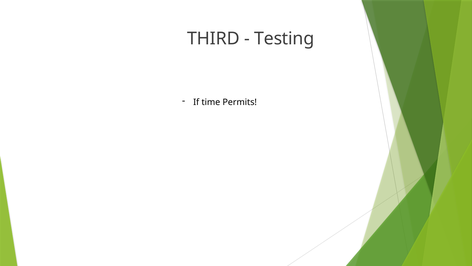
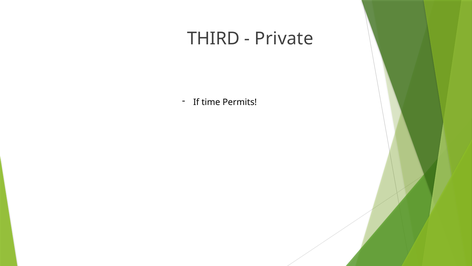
Testing: Testing -> Private (284, 39)
